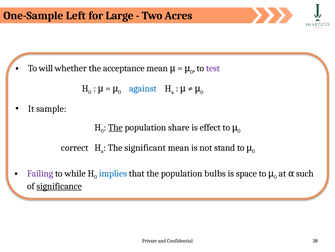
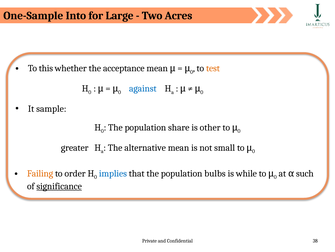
Left: Left -> Into (76, 16)
will: will -> this (46, 68)
test colour: purple -> orange (213, 68)
The underline: present -> none (115, 127)
effect: effect -> other (210, 127)
correct: correct -> greater (75, 147)
significant: significant -> alternative (145, 147)
stand: stand -> small (225, 147)
Failing colour: purple -> orange (40, 173)
while: while -> order (75, 173)
space: space -> while (246, 173)
